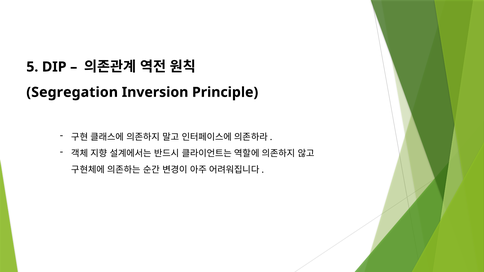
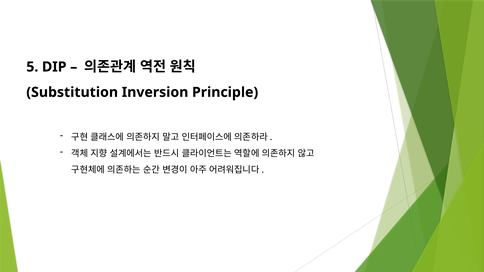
Segregation: Segregation -> Substitution (72, 92)
